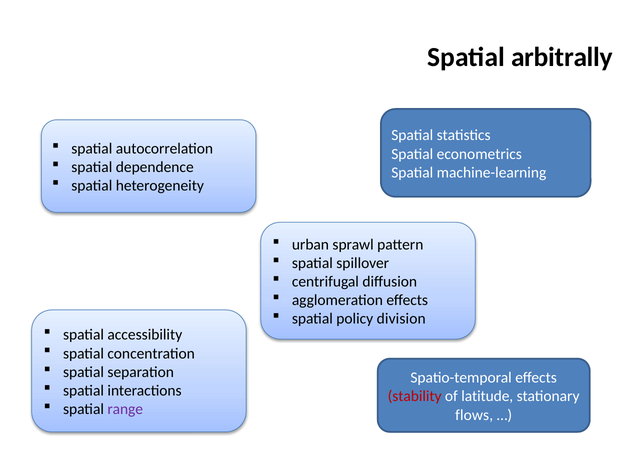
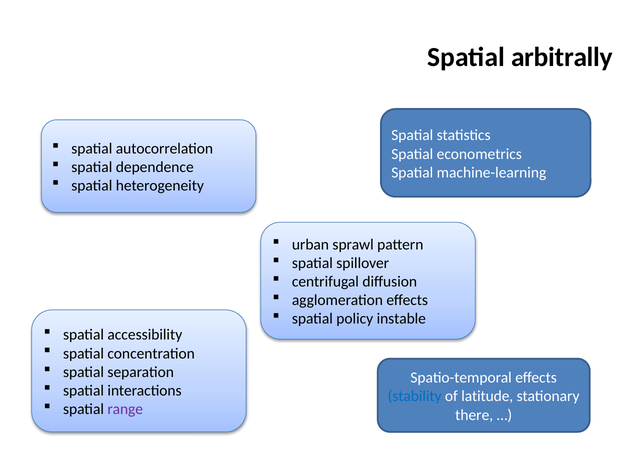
division: division -> instable (401, 319)
stability colour: red -> blue (415, 397)
flows: flows -> there (474, 415)
